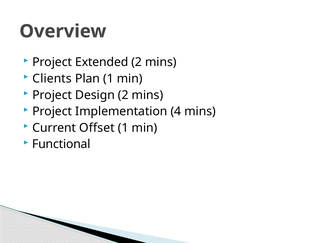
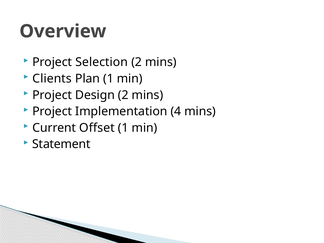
Extended: Extended -> Selection (102, 62)
Functional: Functional -> Statement (61, 144)
